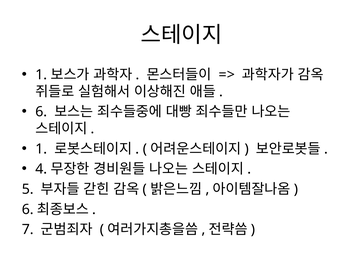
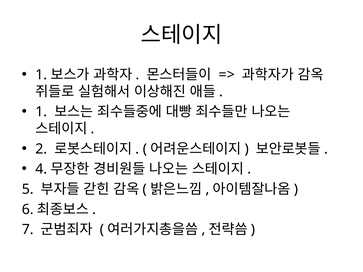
6: 6 -> 1 (41, 112)
1: 1 -> 2 (41, 149)
